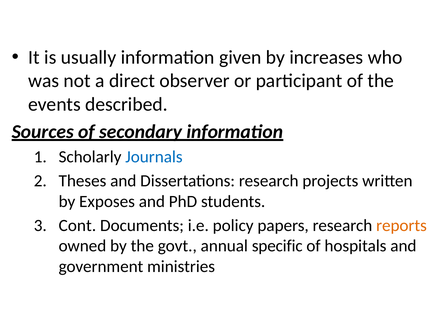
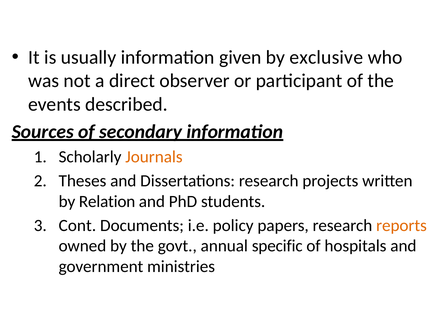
increases: increases -> exclusive (326, 57)
Journals colour: blue -> orange (154, 157)
Exposes: Exposes -> Relation (107, 202)
